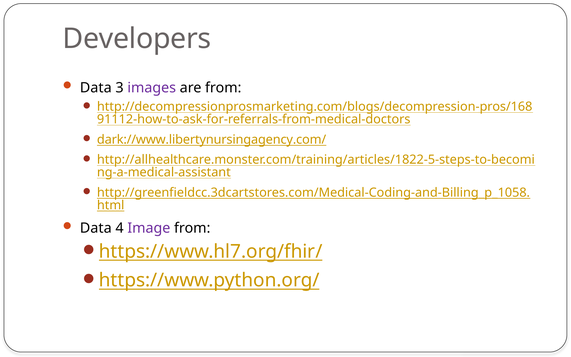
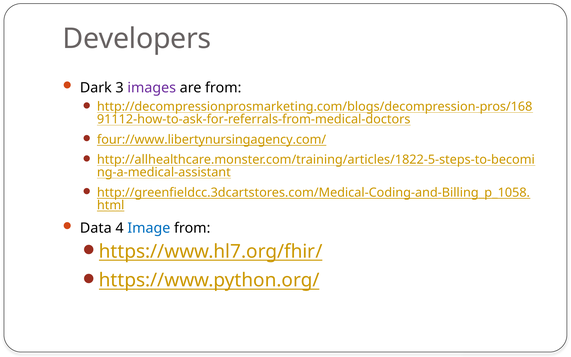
Data: Data -> Dark (96, 88)
dark://www.libertynursingagency.com/: dark://www.libertynursingagency.com/ -> four://www.libertynursingagency.com/ (212, 140)
Image colour: purple -> blue (149, 228)
